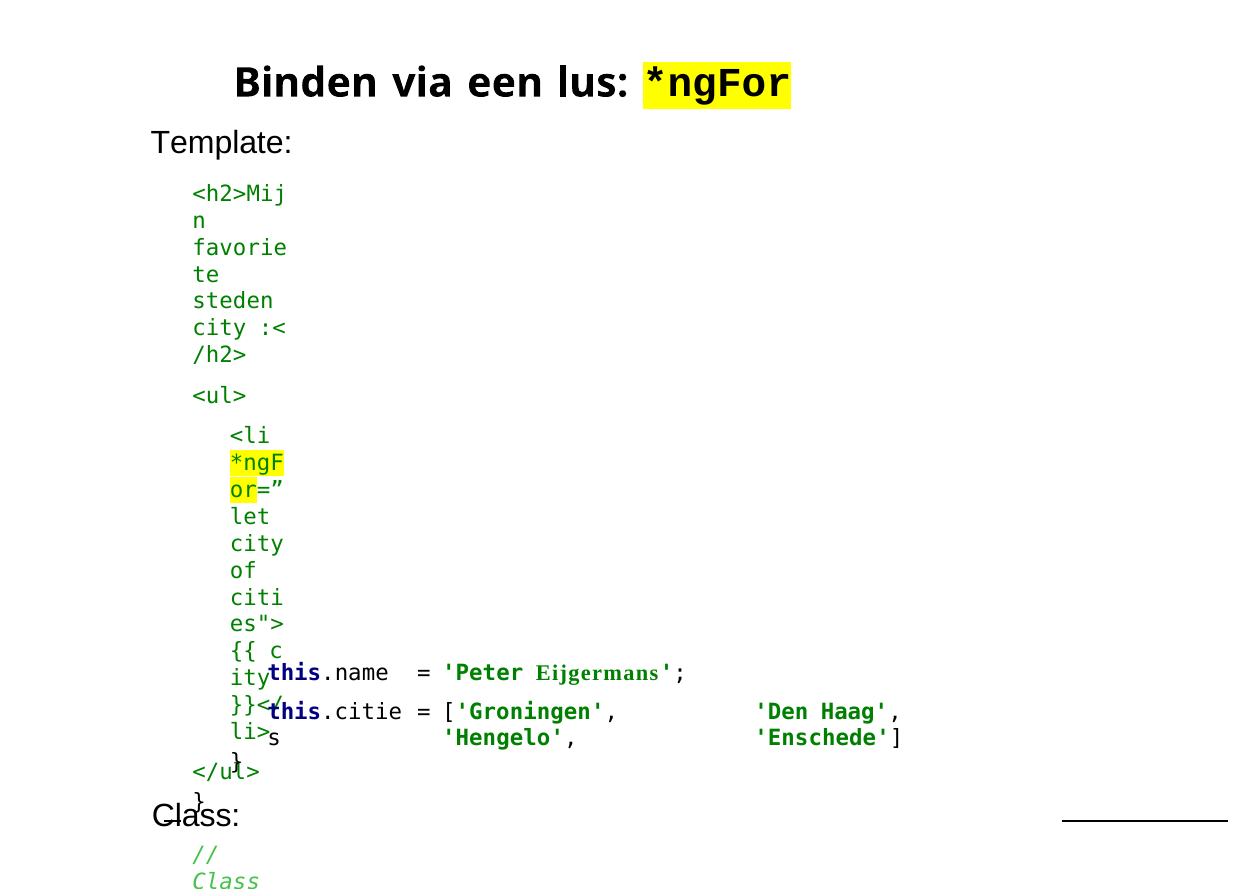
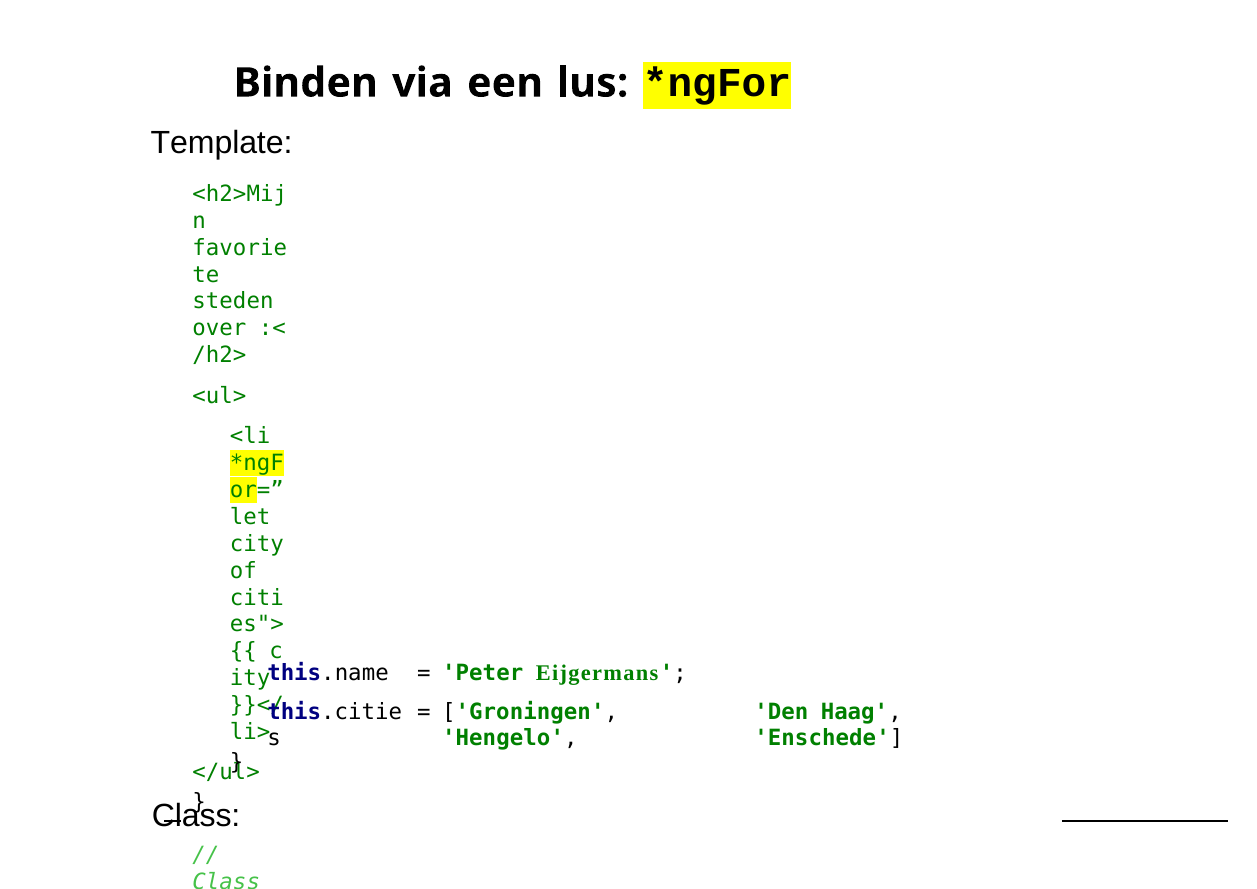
city: city -> over (219, 328)
